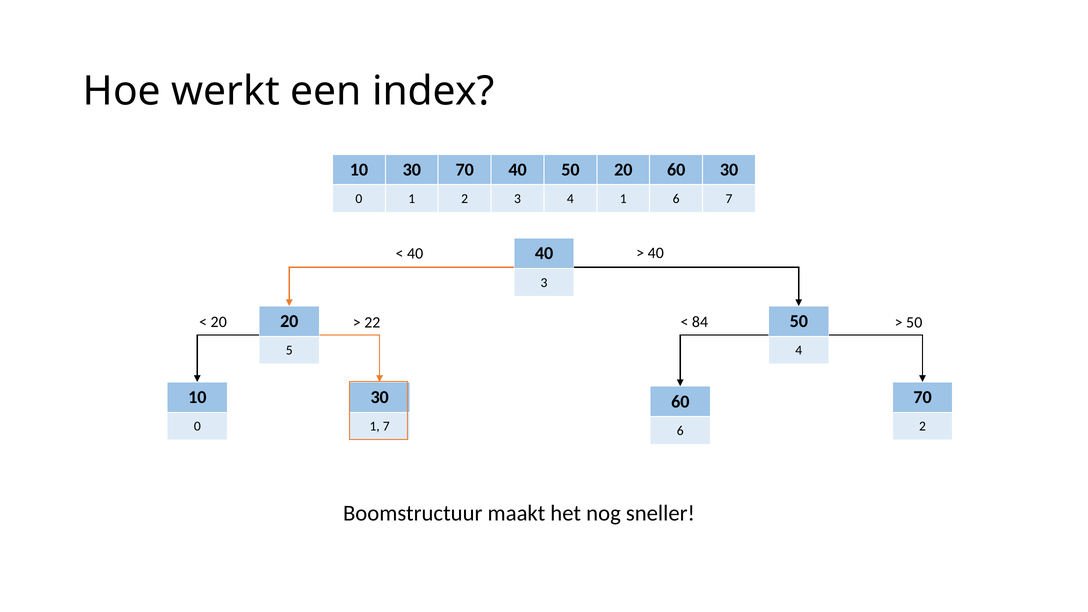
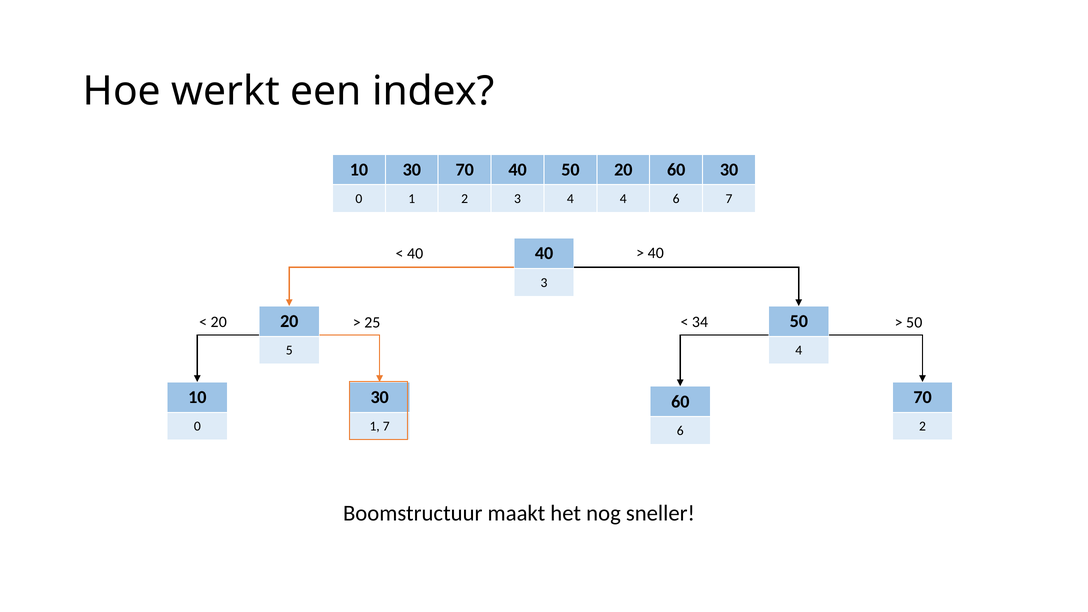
4 1: 1 -> 4 (623, 199)
22: 22 -> 25 (372, 323)
84: 84 -> 34 (700, 322)
